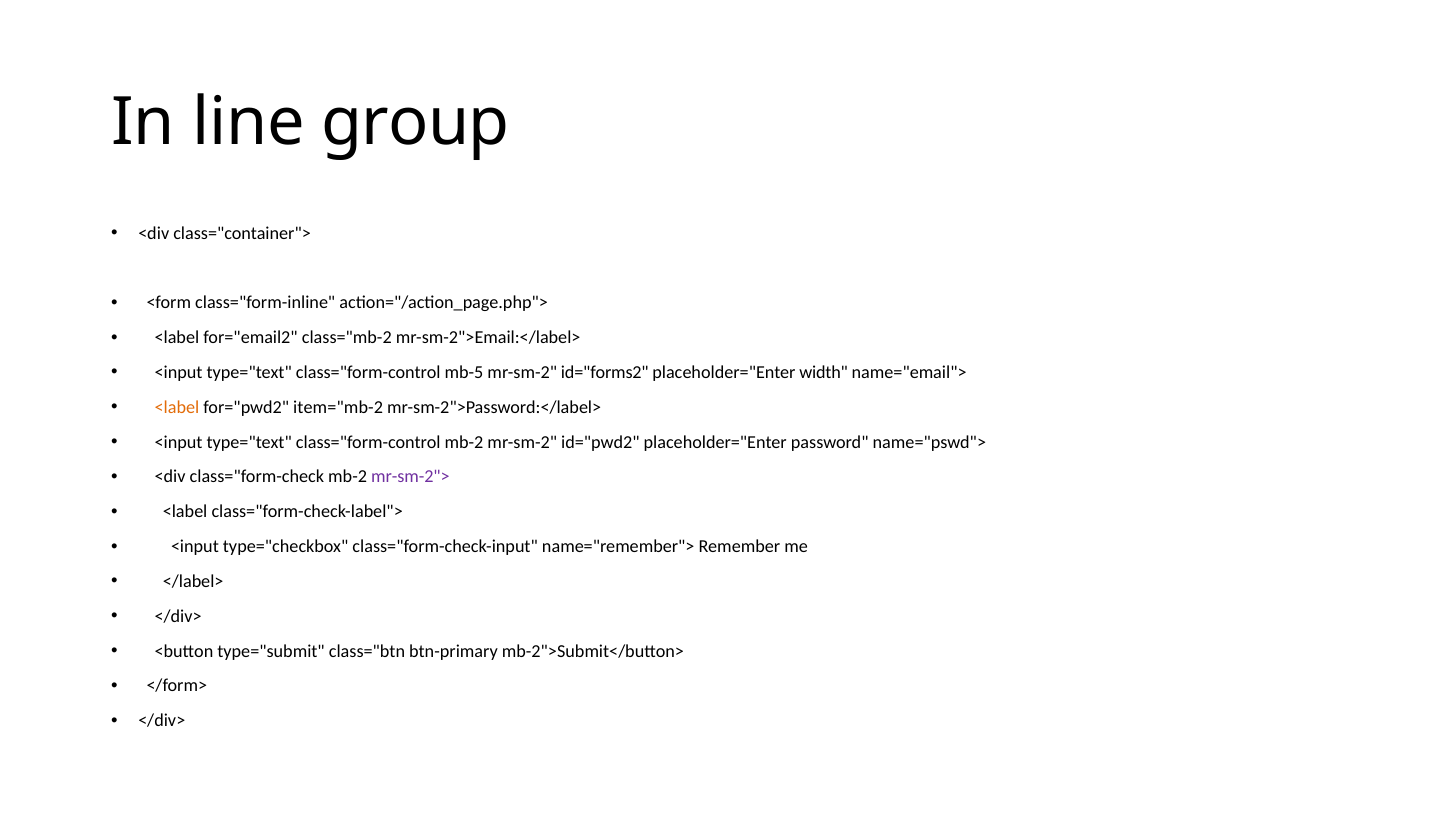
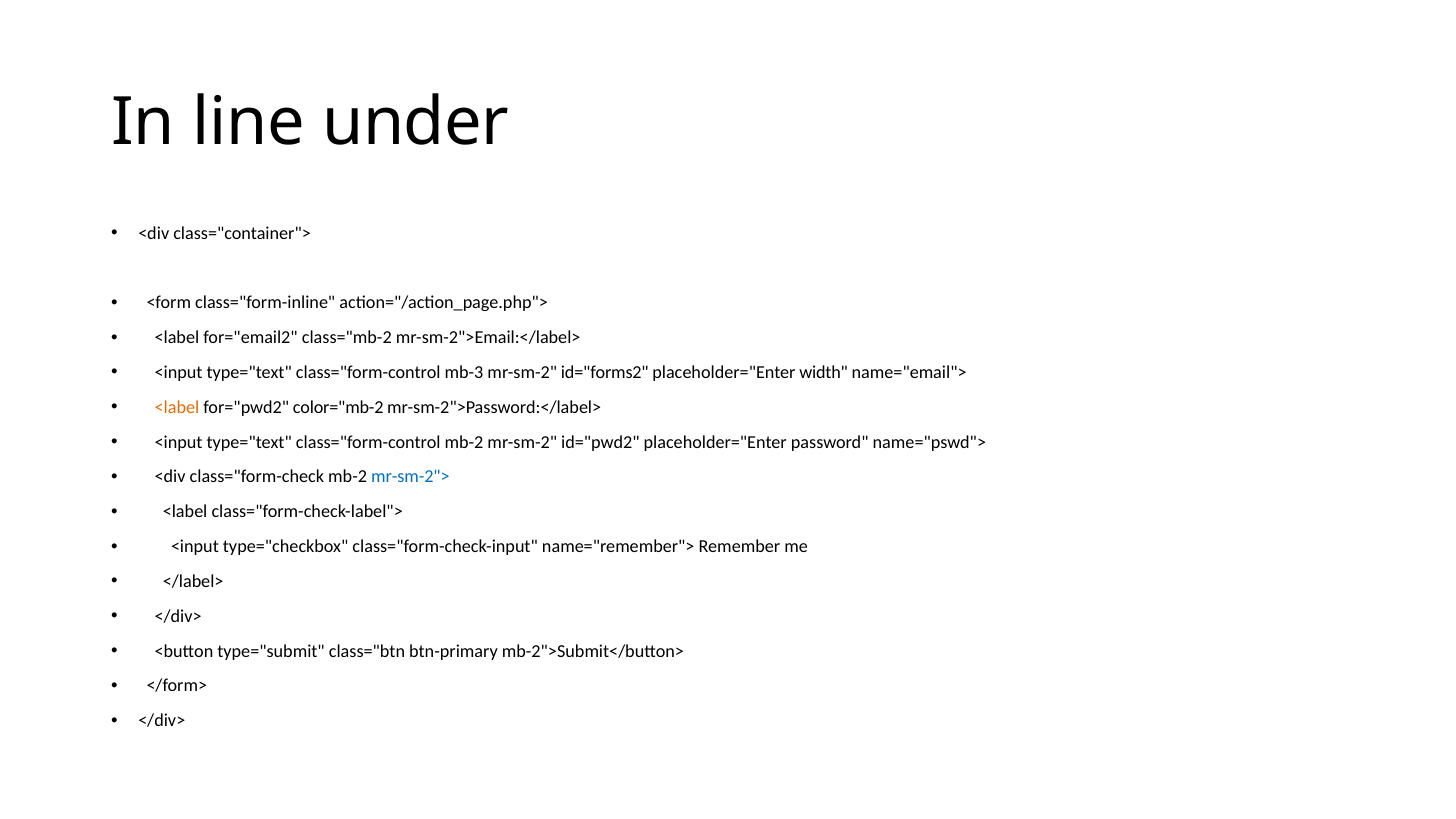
group: group -> under (416, 122)
mb-5: mb-5 -> mb-3 (464, 372)
item="mb-2: item="mb-2 -> color="mb-2 (338, 407)
mr-sm-2"> colour: purple -> blue (410, 477)
